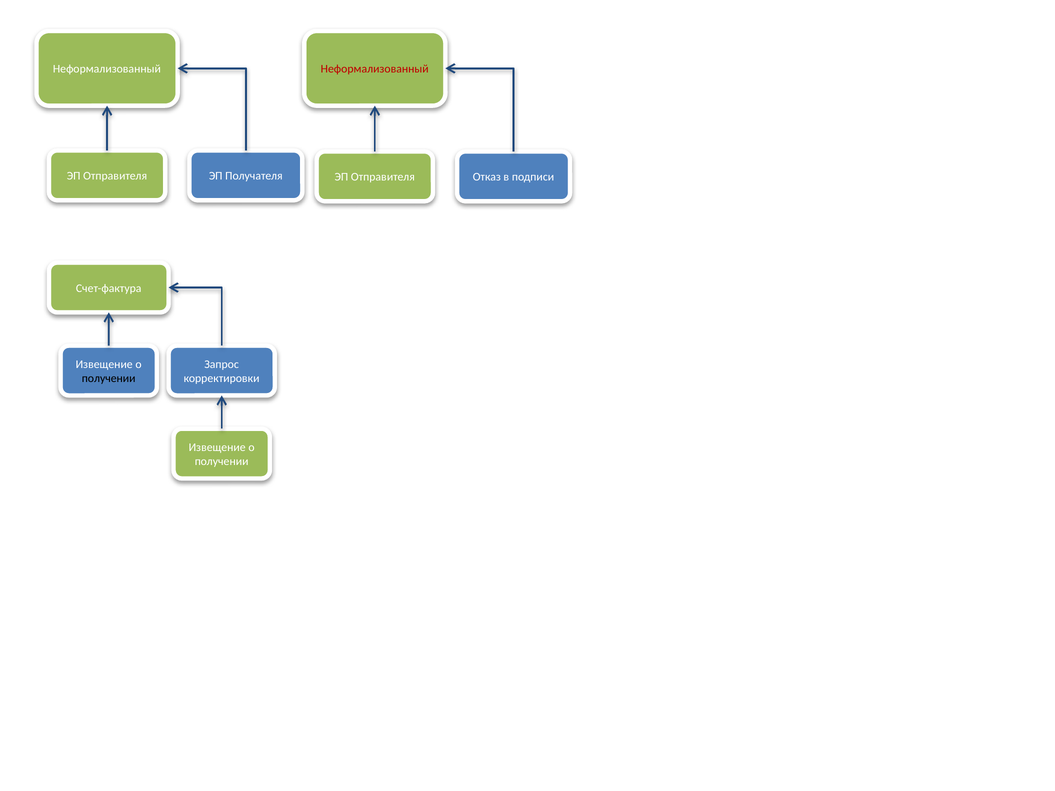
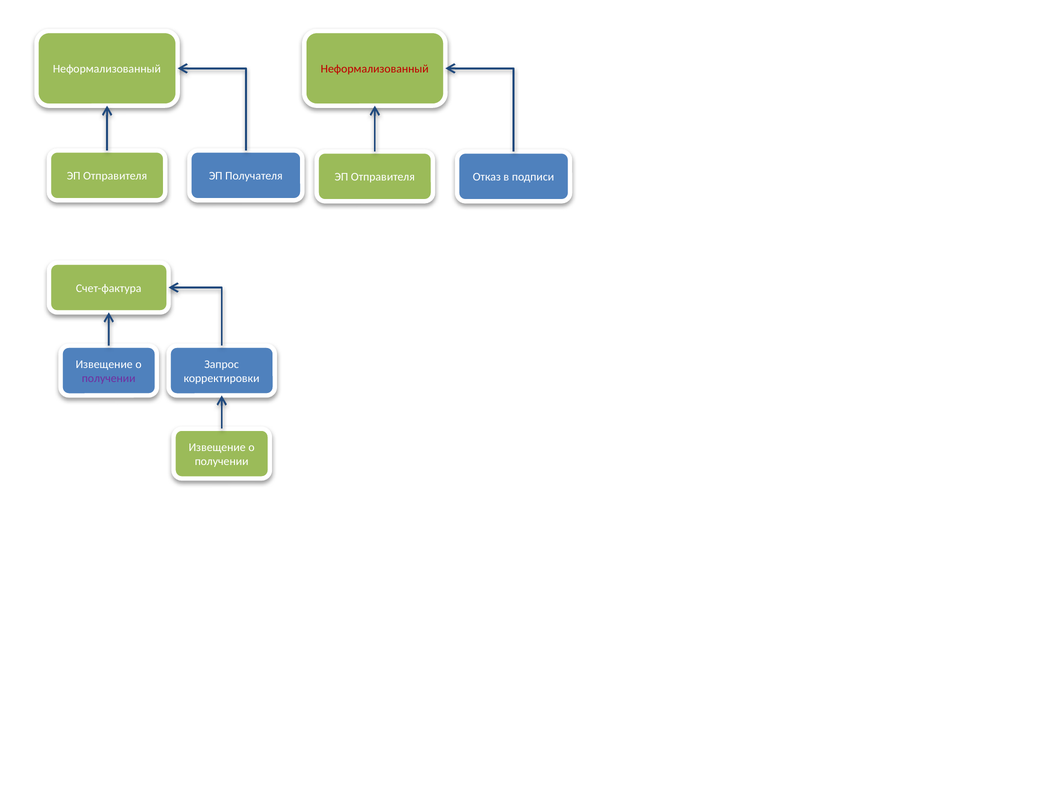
получении colour: black -> purple (109, 378)
